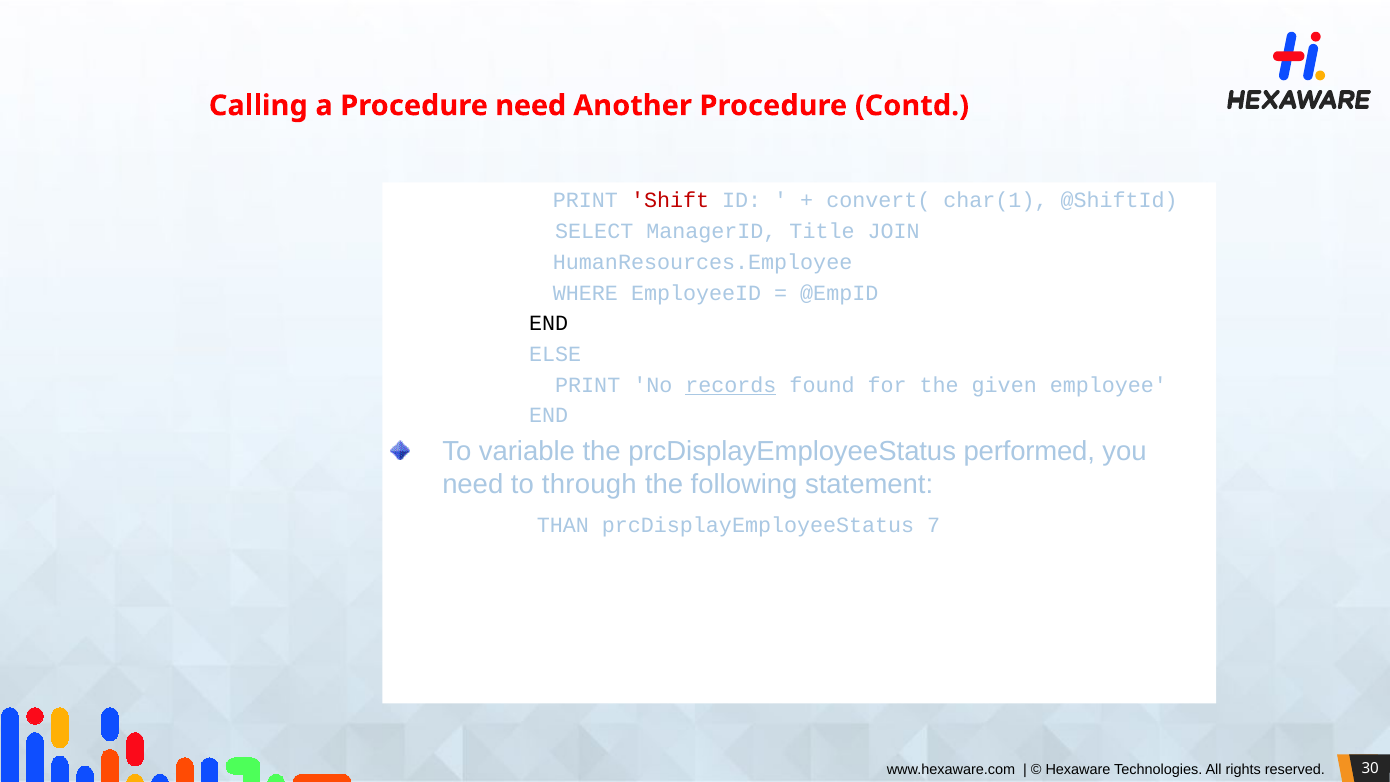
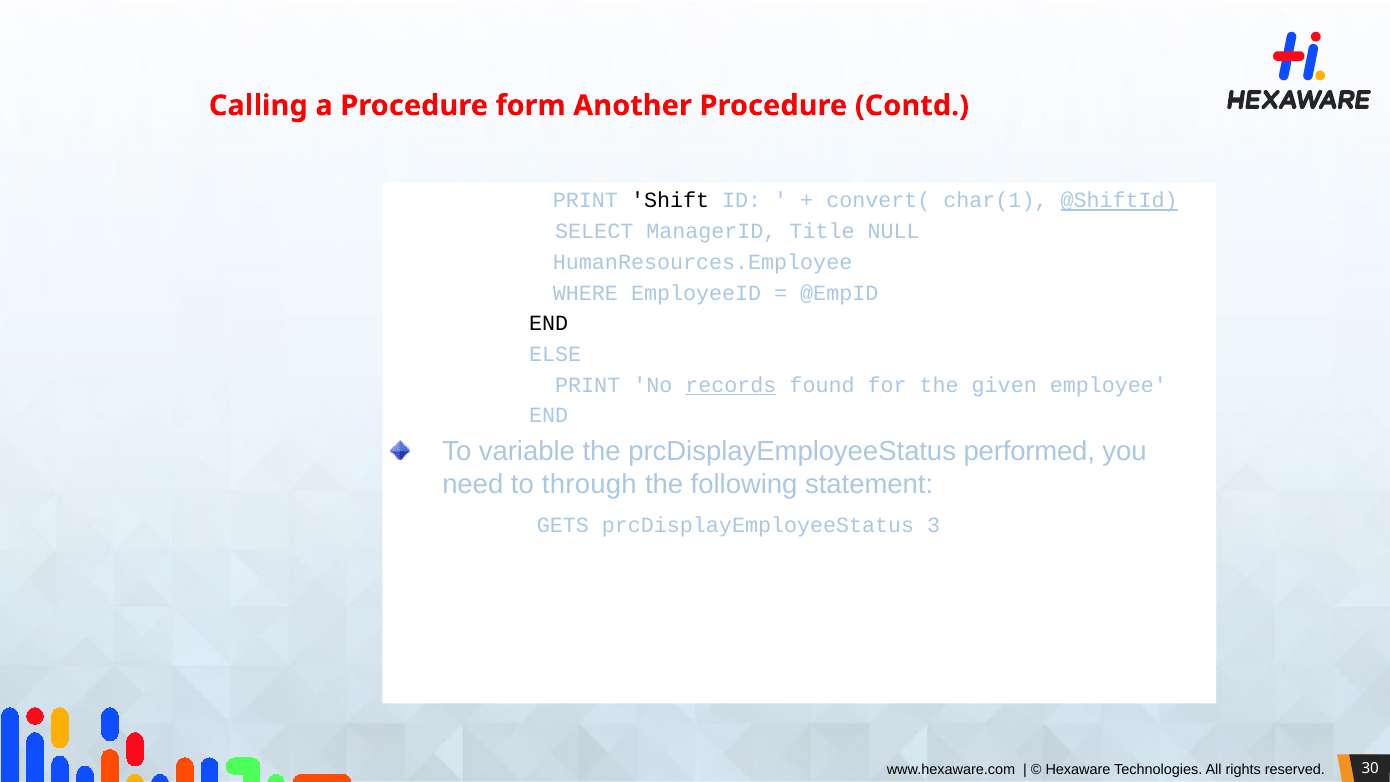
Procedure need: need -> form (531, 106)
Shift colour: red -> black (670, 201)
@ShiftId underline: none -> present (1119, 201)
JOIN: JOIN -> NULL (894, 231)
THAN: THAN -> GETS (563, 525)
7: 7 -> 3 (934, 525)
